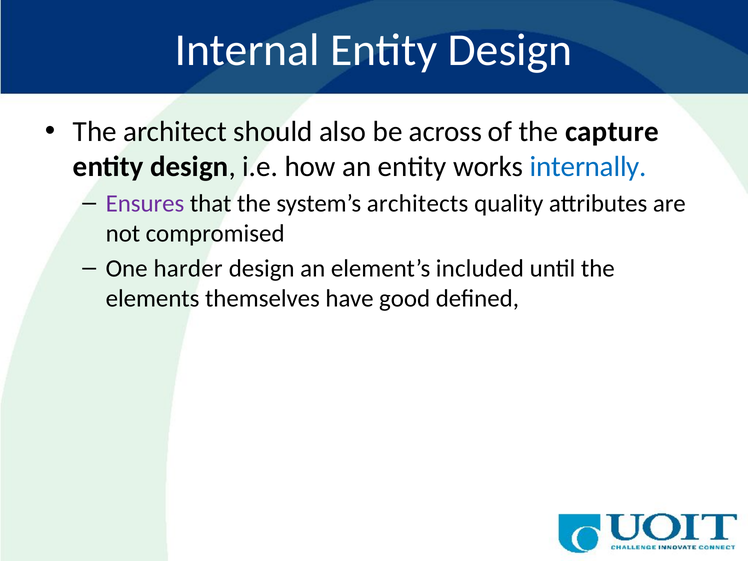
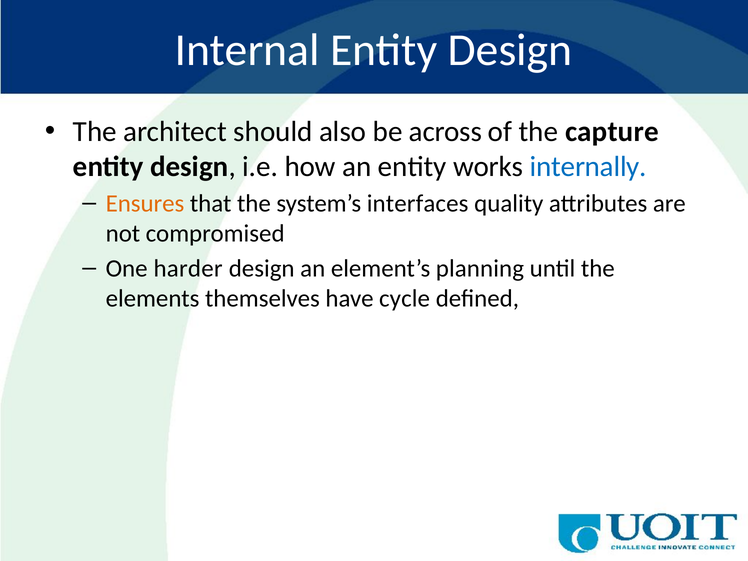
Ensures colour: purple -> orange (145, 204)
architects: architects -> interfaces (418, 204)
included: included -> planning (480, 268)
good: good -> cycle (405, 298)
